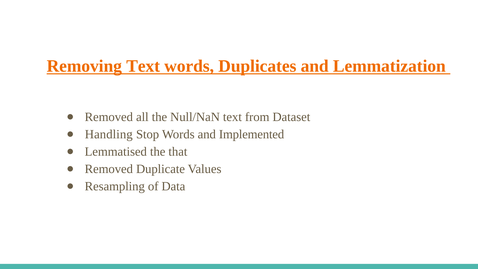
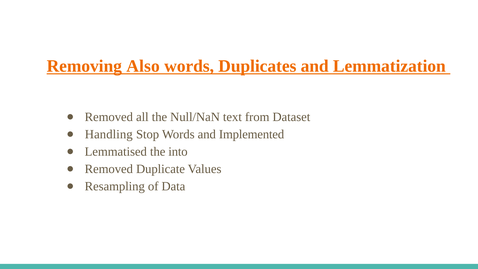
Removing Text: Text -> Also (143, 66)
that: that -> into (178, 152)
